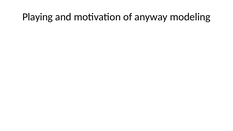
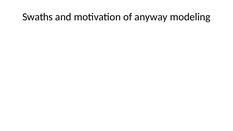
Playing: Playing -> Swaths (38, 17)
